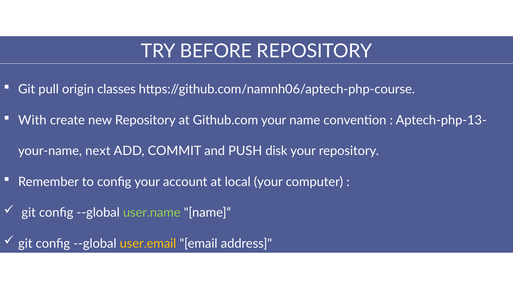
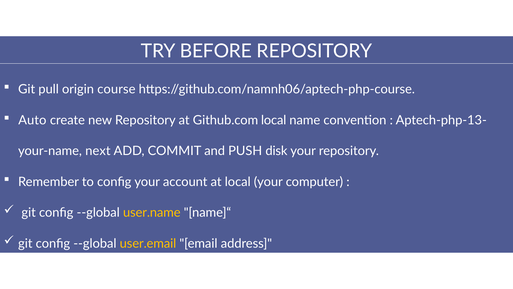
classes: classes -> course (116, 89)
With: With -> Auto (32, 120)
Github.com your: your -> local (274, 120)
user.name colour: light green -> yellow (152, 212)
